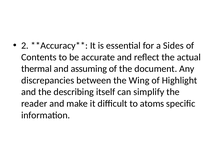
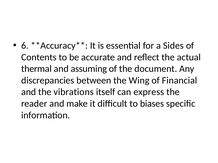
2: 2 -> 6 (25, 46)
Highlight: Highlight -> Financial (180, 81)
describing: describing -> vibrations (74, 92)
simplify: simplify -> express (149, 92)
atoms: atoms -> biases (152, 104)
